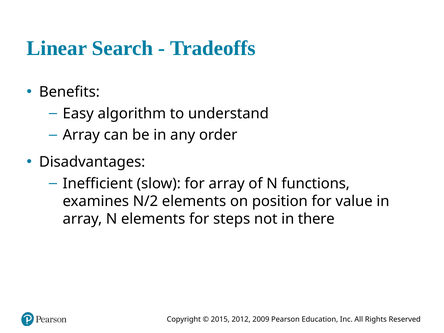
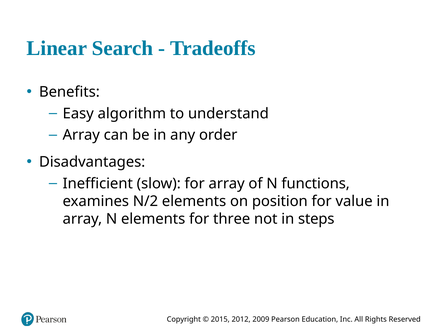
steps: steps -> three (232, 219)
there: there -> steps (316, 219)
